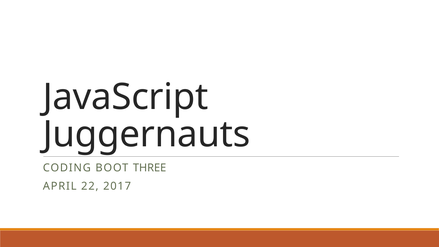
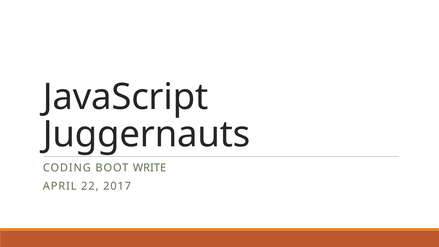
THREE: THREE -> WRITE (150, 168)
